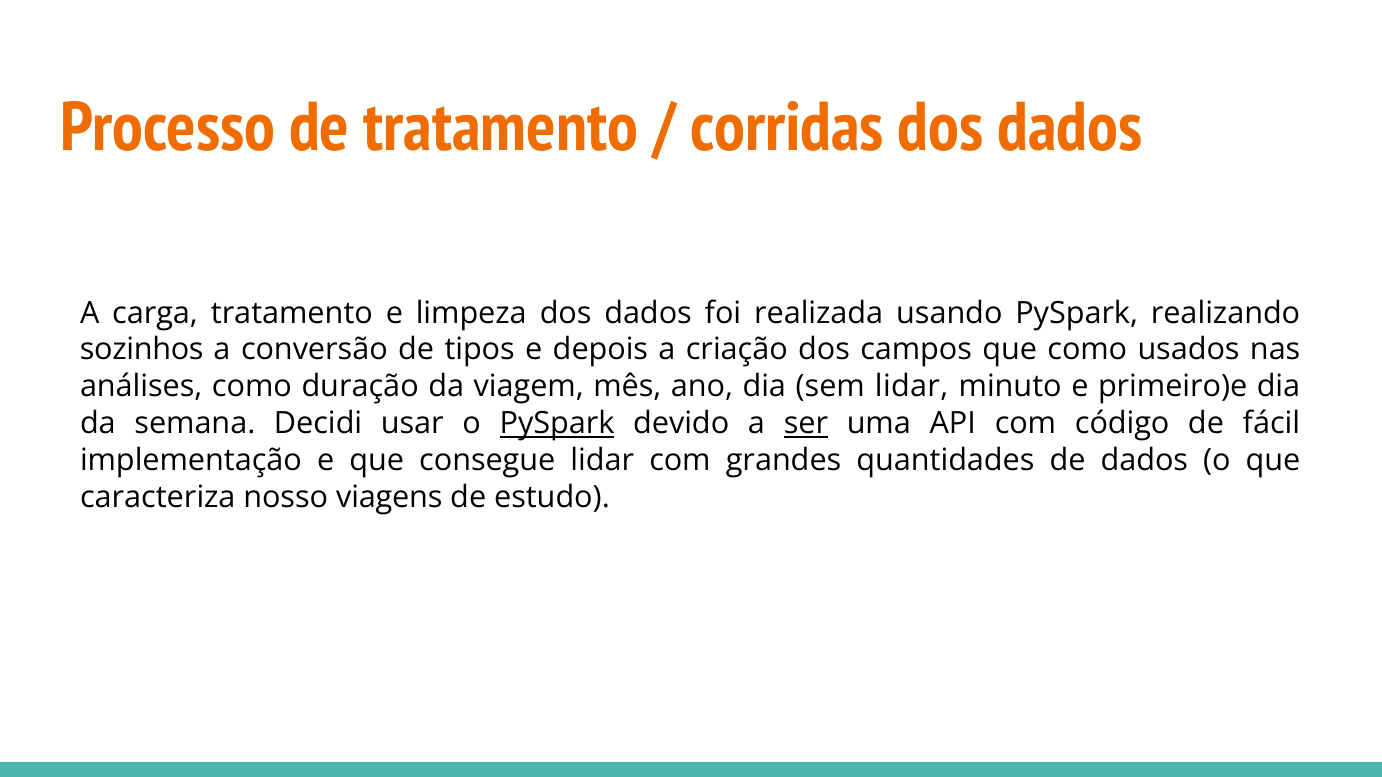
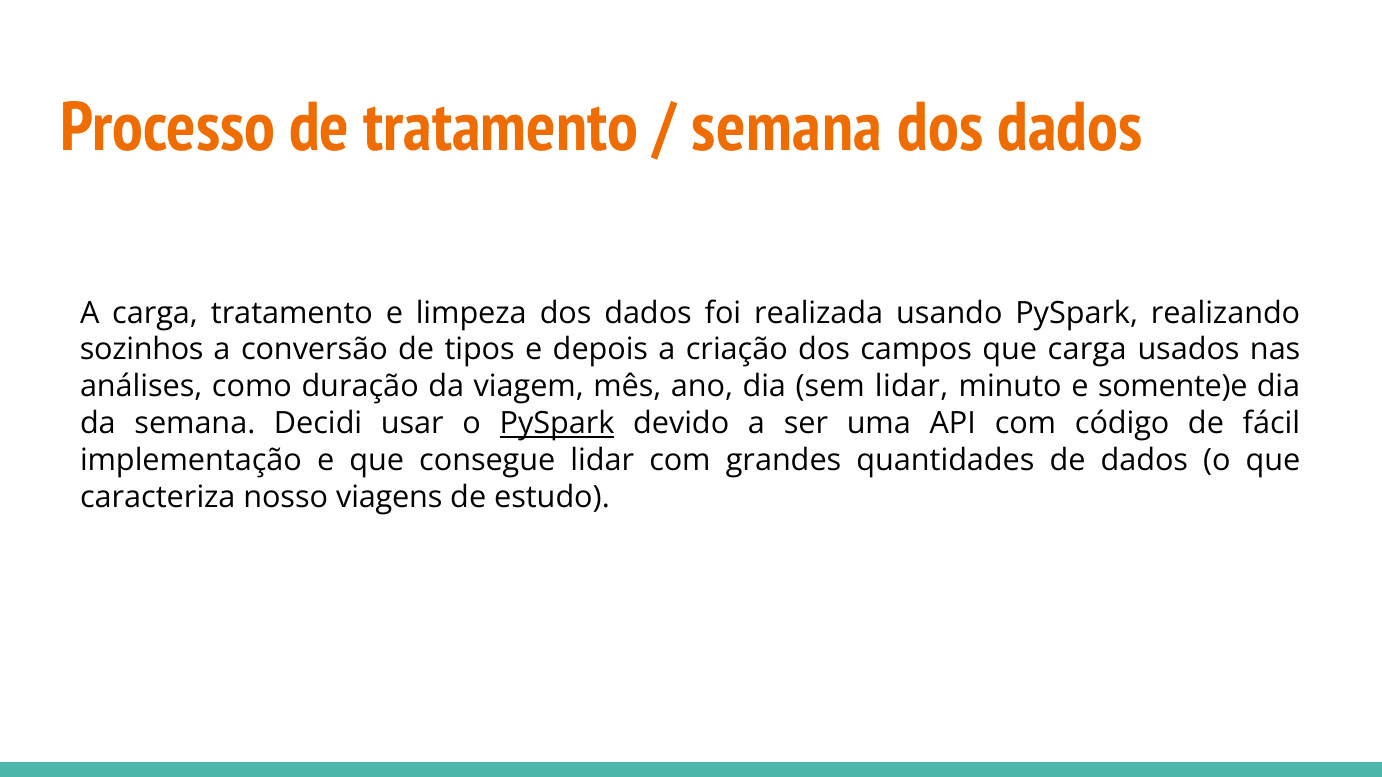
corridas: corridas -> semana (787, 127)
que como: como -> carga (1087, 350)
primeiro)e: primeiro)e -> somente)e (1173, 387)
ser underline: present -> none (806, 424)
